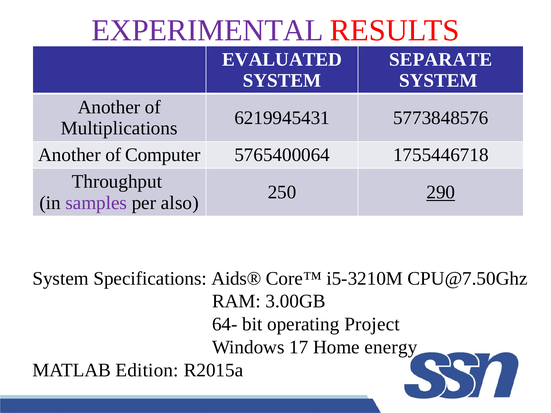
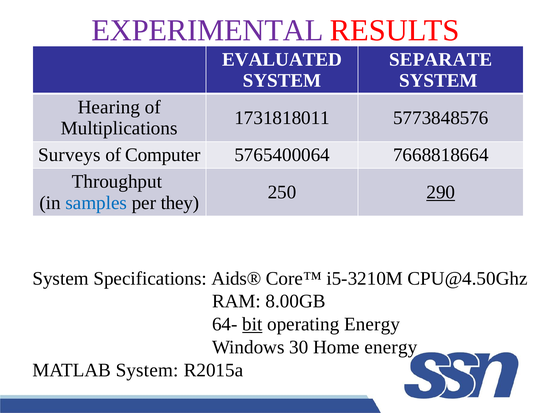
Another: Another -> Hearing (109, 107)
6219945431: 6219945431 -> 1731818011 (282, 118)
Another: Another -> Surveys (69, 155)
1755446718: 1755446718 -> 7668818664 (441, 155)
samples colour: purple -> blue (96, 203)
also: also -> they (180, 203)
CPU@7.50Ghz: CPU@7.50Ghz -> CPU@4.50Ghz (468, 279)
3.00GB: 3.00GB -> 8.00GB (296, 301)
bit underline: none -> present (252, 324)
operating Project: Project -> Energy (372, 324)
17: 17 -> 30 (299, 347)
MATLAB Edition: Edition -> System (147, 370)
